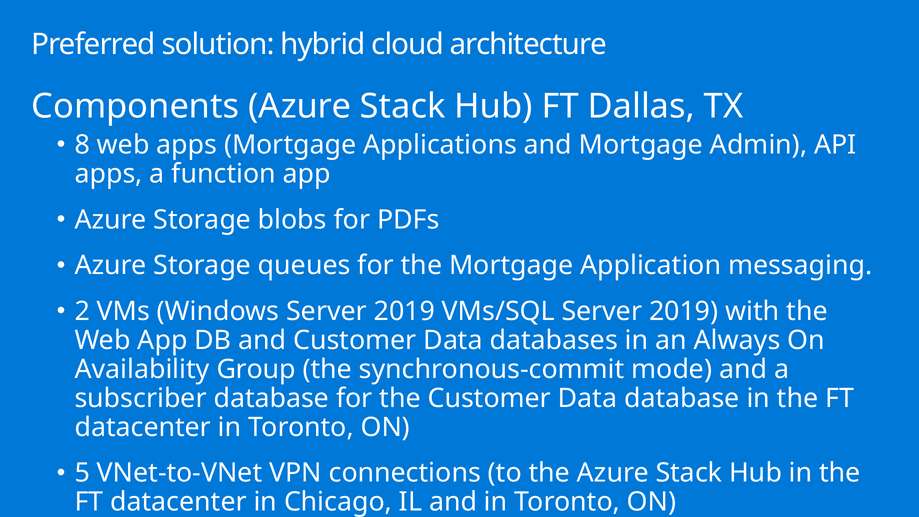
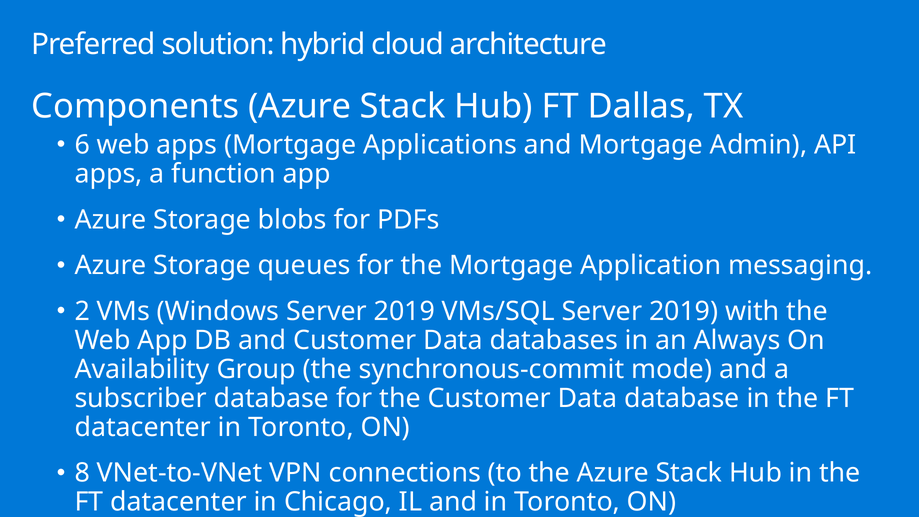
8: 8 -> 6 (82, 145)
5: 5 -> 8 (82, 473)
